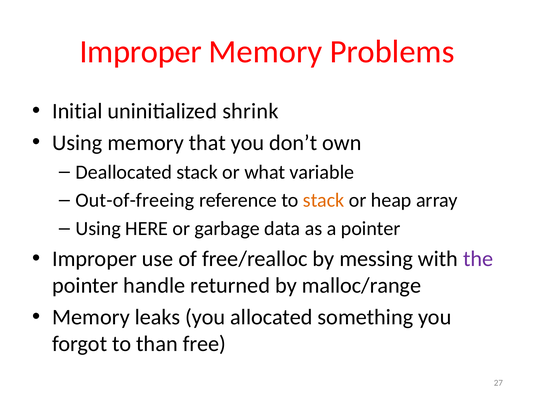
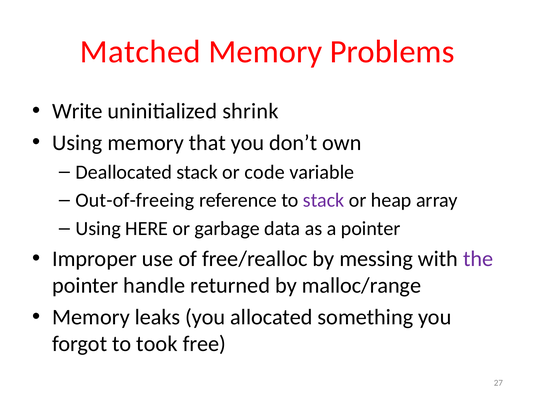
Improper: Improper -> Matched (140, 52)
Initial: Initial -> Write (77, 111)
what: what -> code (265, 172)
stack colour: orange -> purple (324, 200)
than: than -> took (157, 344)
